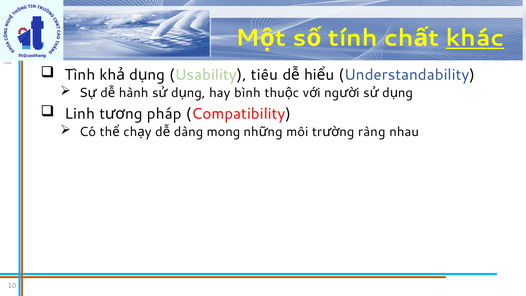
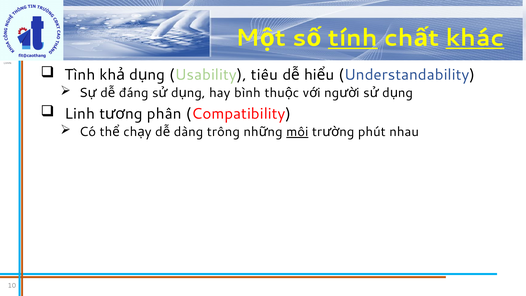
tính underline: none -> present (353, 38)
hành: hành -> đáng (134, 93)
pháp: pháp -> phân (164, 114)
mong: mong -> trông (223, 132)
môi underline: none -> present (297, 132)
ràng: ràng -> phút (372, 132)
